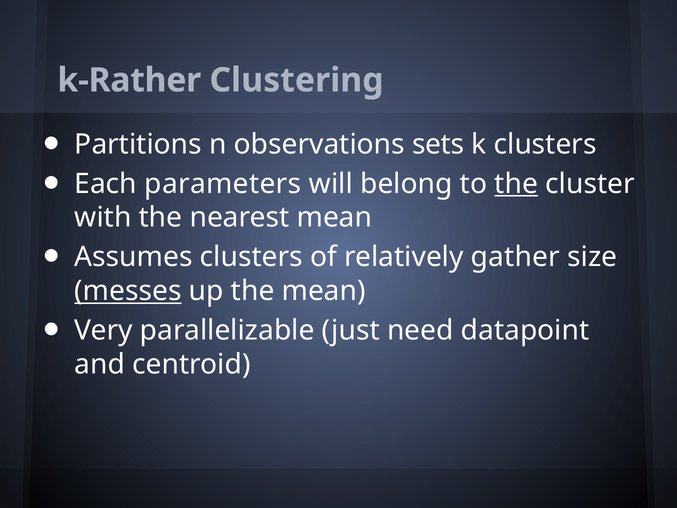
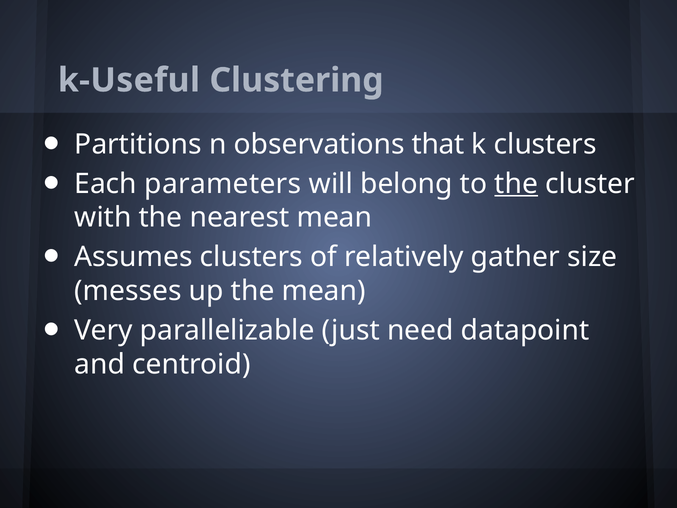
k-Rather: k-Rather -> k-Useful (129, 80)
sets: sets -> that (438, 144)
messes underline: present -> none (128, 291)
